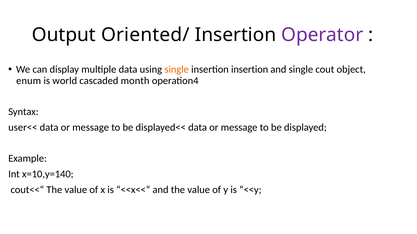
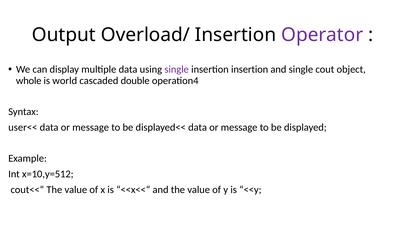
Oriented/: Oriented/ -> Overload/ (145, 35)
single colour: orange -> purple (177, 70)
enum: enum -> whole (29, 81)
month: month -> double (135, 81)
x=10,y=140: x=10,y=140 -> x=10,y=512 (48, 174)
